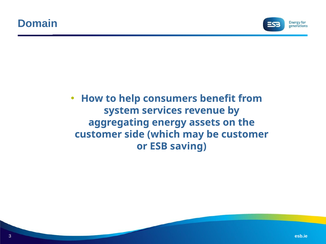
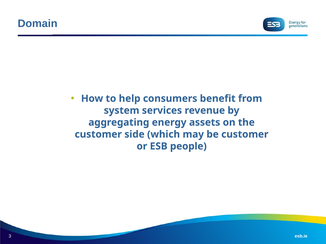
saving: saving -> people (188, 147)
